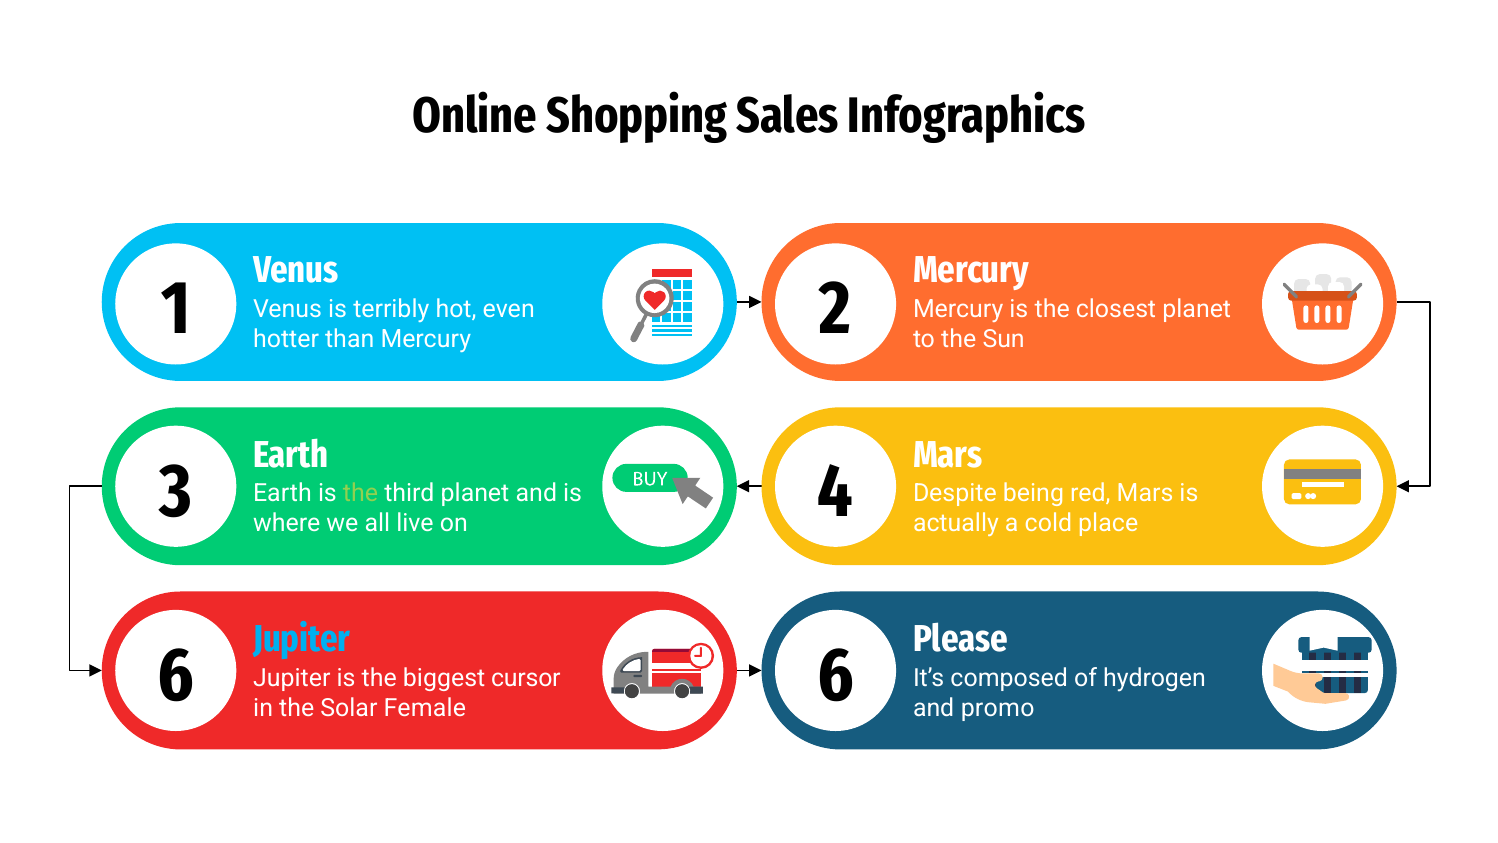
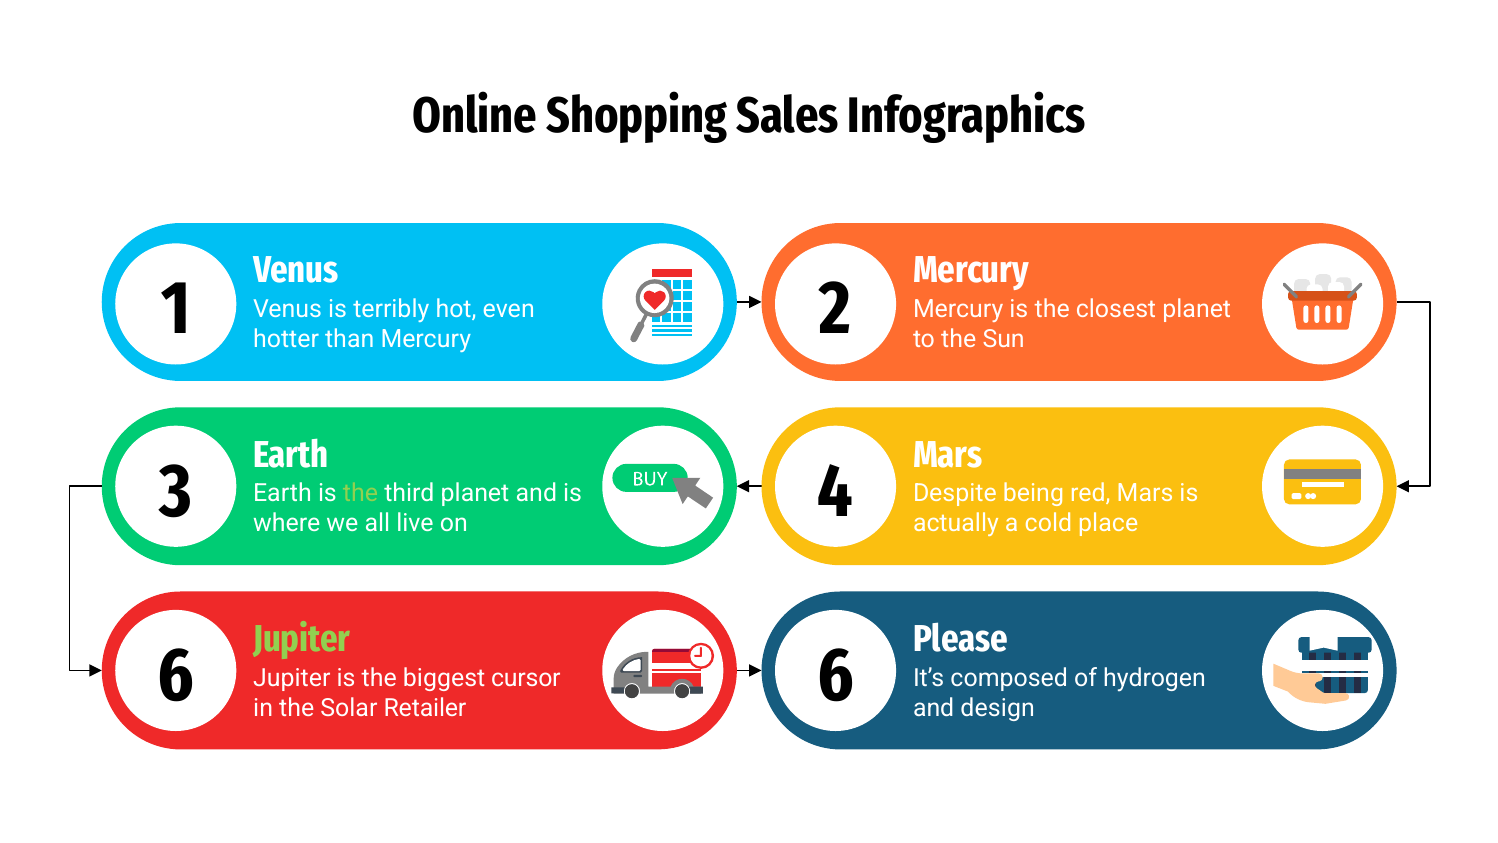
Jupiter colour: light blue -> light green (302, 639)
Female: Female -> Retailer (425, 708)
promo: promo -> design (998, 708)
